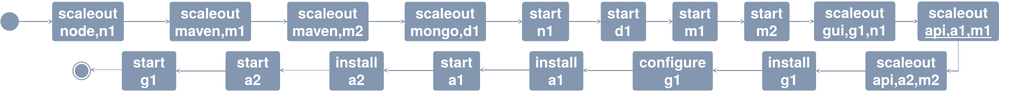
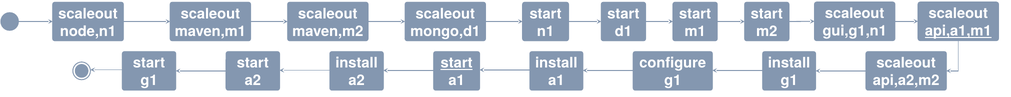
start underline: none -> present (457, 63)
